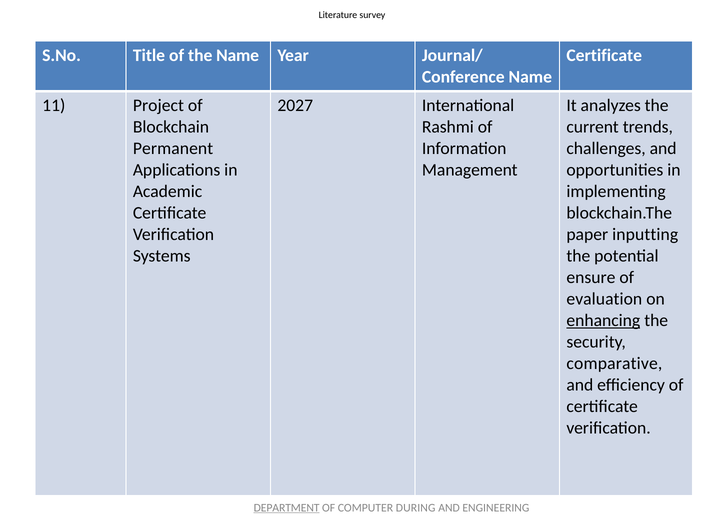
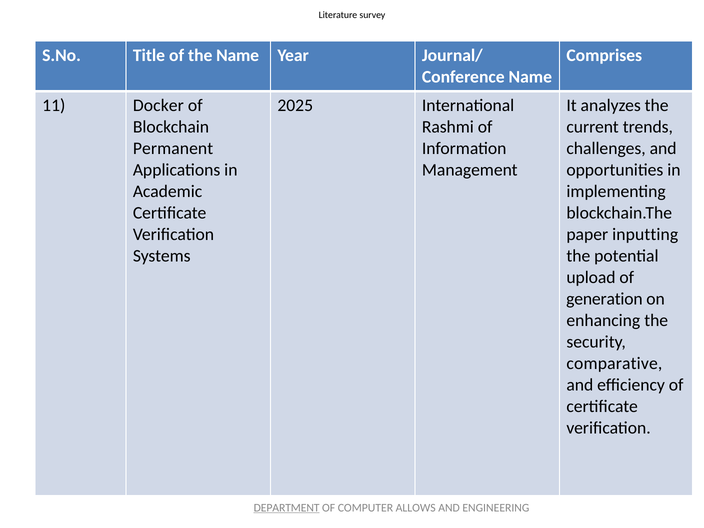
Certificate: Certificate -> Comprises (604, 56)
Project: Project -> Docker (158, 106)
2027: 2027 -> 2025 (295, 106)
ensure: ensure -> upload (591, 277)
evaluation: evaluation -> generation (604, 299)
enhancing underline: present -> none (603, 320)
DURING: DURING -> ALLOWS (416, 508)
